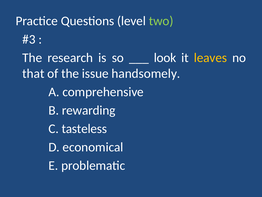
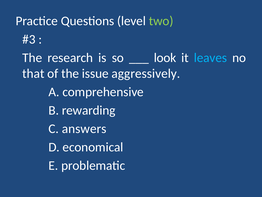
leaves colour: yellow -> light blue (210, 58)
handsomely: handsomely -> aggressively (146, 73)
tasteless: tasteless -> answers (84, 128)
